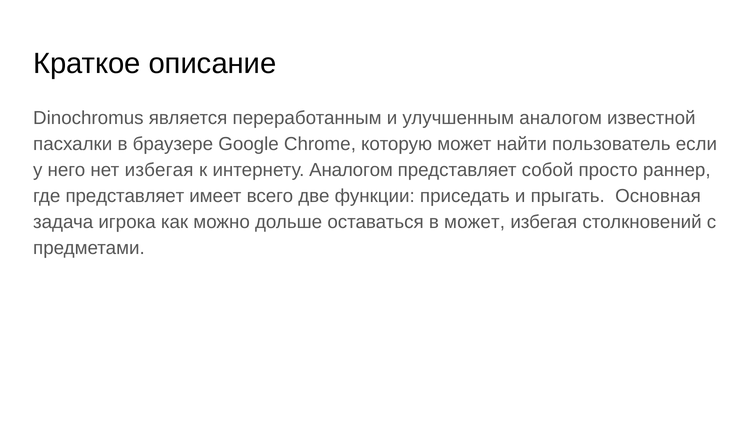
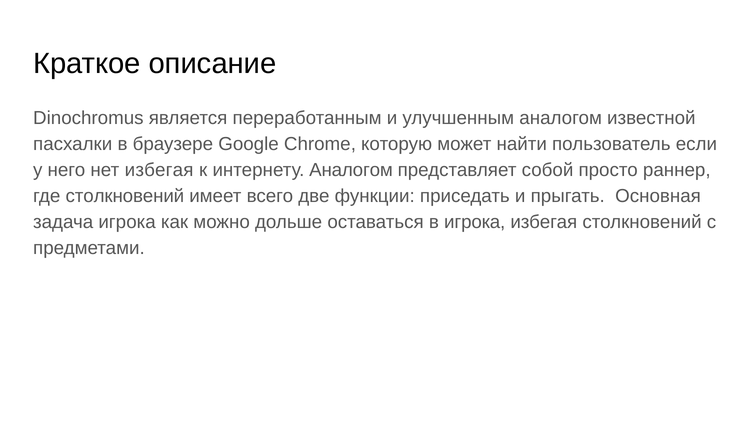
где представляет: представляет -> столкновений (125, 196)
в может: может -> игрока (475, 222)
